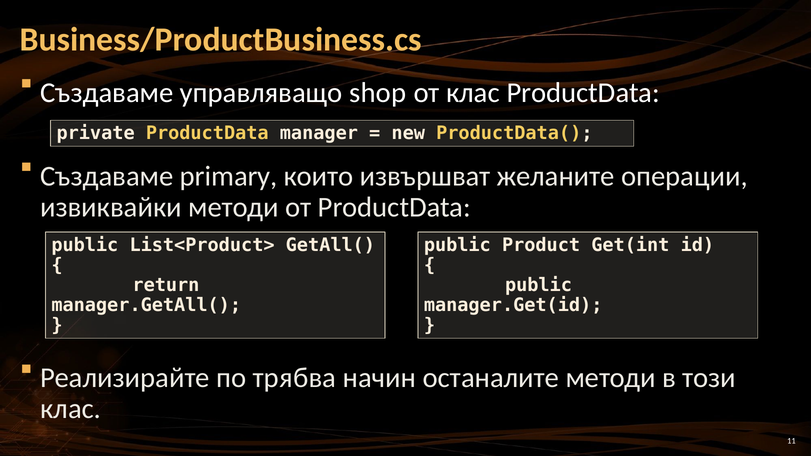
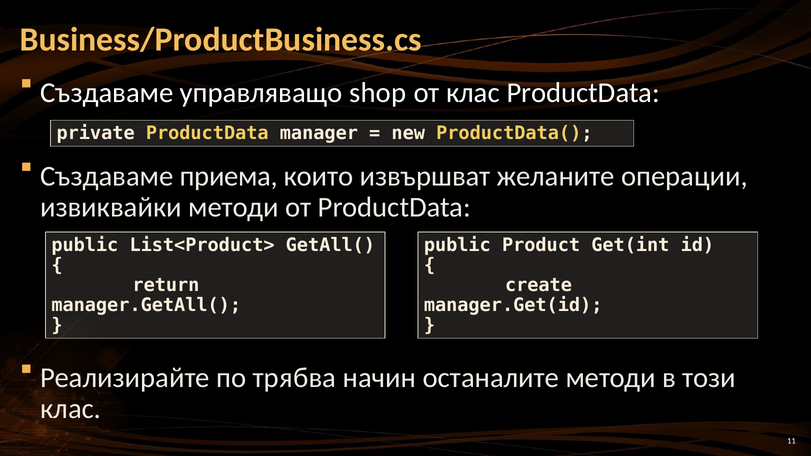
primary: primary -> приема (229, 176)
public: public -> create (538, 285)
